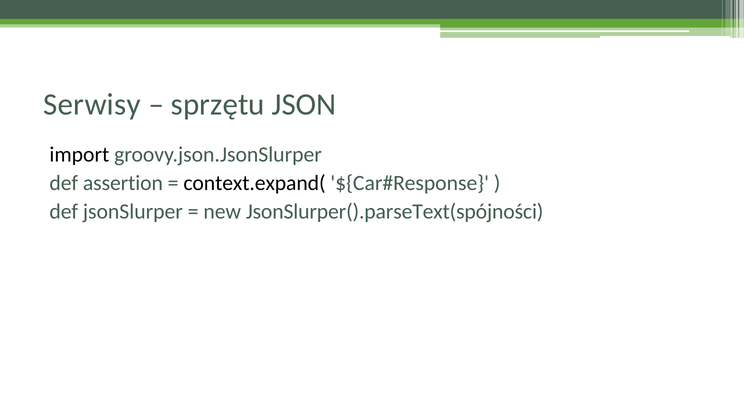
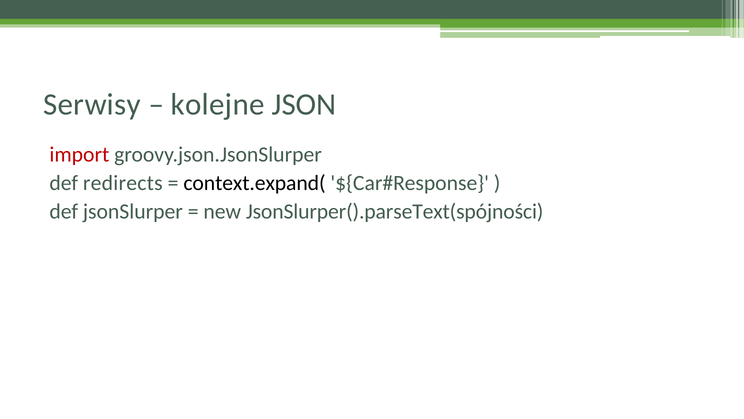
sprzętu: sprzętu -> kolejne (218, 104)
import colour: black -> red (79, 155)
assertion: assertion -> redirects (123, 183)
